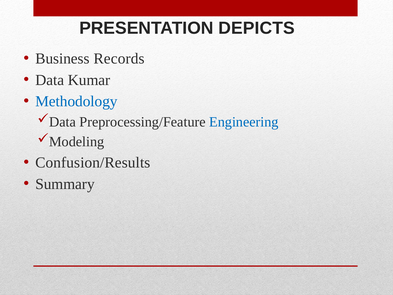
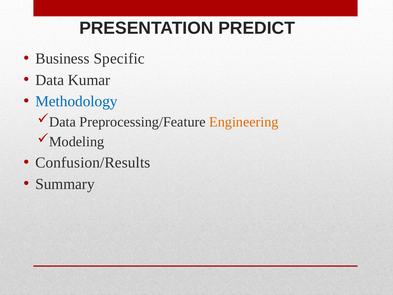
DEPICTS: DEPICTS -> PREDICT (257, 28)
Records: Records -> Specific (119, 59)
Engineering colour: blue -> orange (244, 122)
